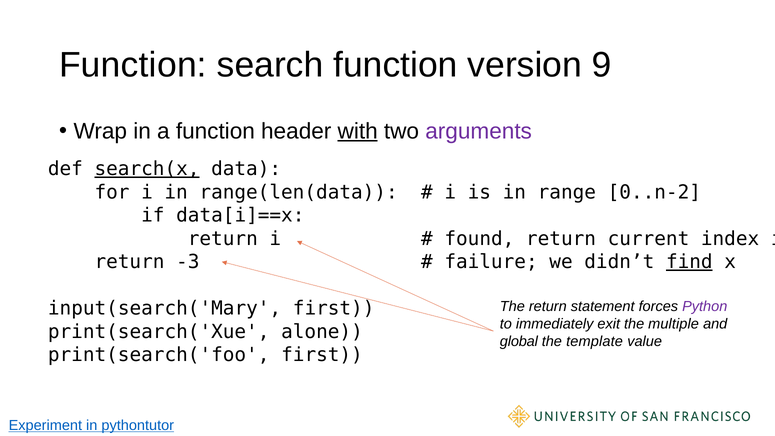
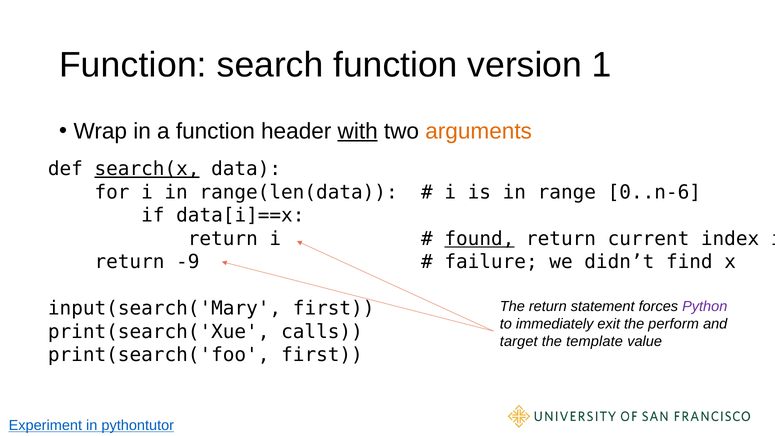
9: 9 -> 1 (602, 65)
arguments colour: purple -> orange (479, 131)
0..n-2: 0..n-2 -> 0..n-6 (654, 192)
found underline: none -> present (479, 239)
-3: -3 -> -9 (188, 262)
find underline: present -> none (689, 262)
multiple: multiple -> perform (674, 324)
alone: alone -> calls (322, 332)
global: global -> target (519, 341)
